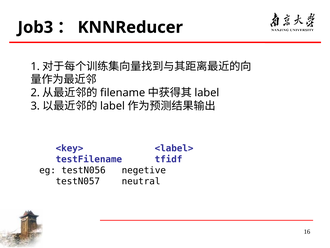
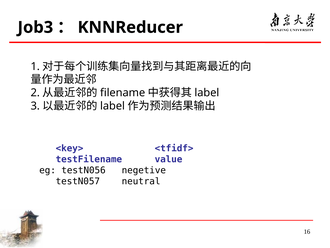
<label>: <label> -> <tfidf> (174, 148)
tfidf: tfidf -> value (169, 159)
